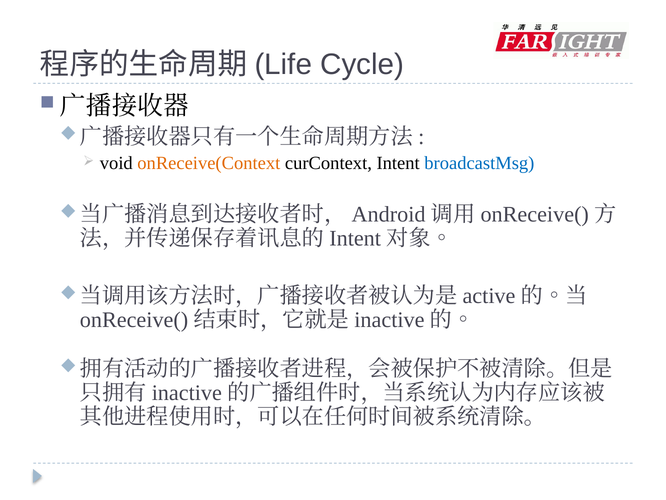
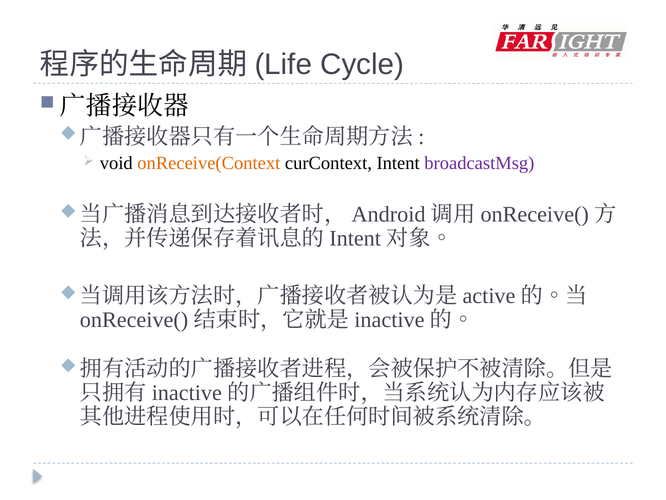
broadcastMsg colour: blue -> purple (479, 163)
